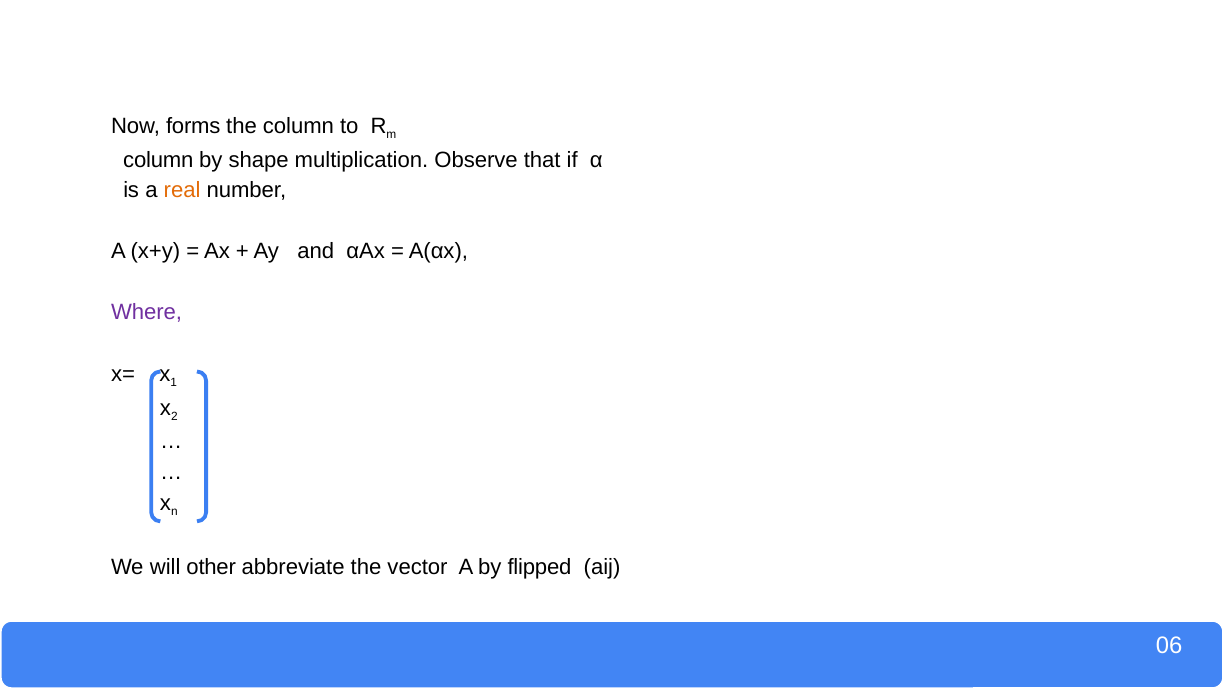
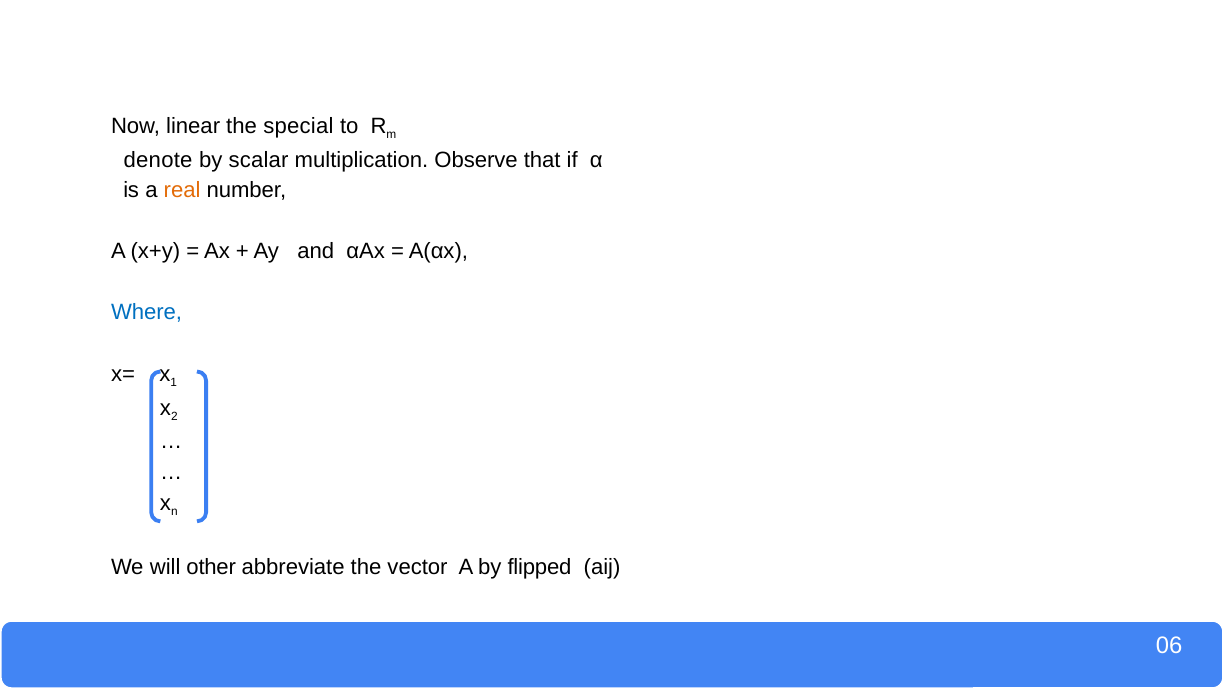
forms: forms -> linear (193, 126)
the column: column -> special (298, 126)
column: column -> denote (158, 160)
shape: shape -> scalar (259, 160)
Where colour: purple -> blue (147, 312)
